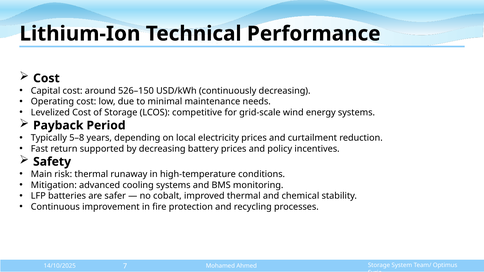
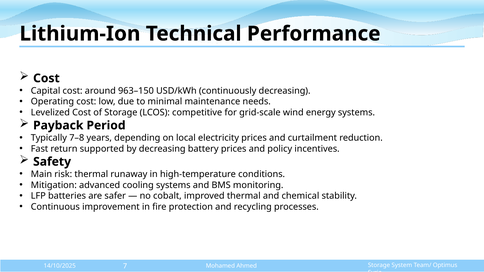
526–150: 526–150 -> 963–150 (136, 91)
5–8: 5–8 -> 7–8 (77, 138)
